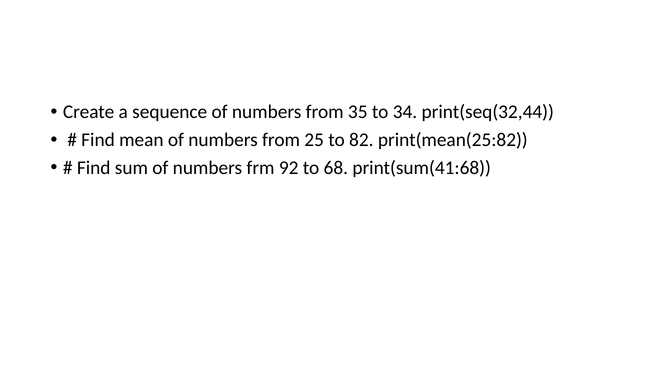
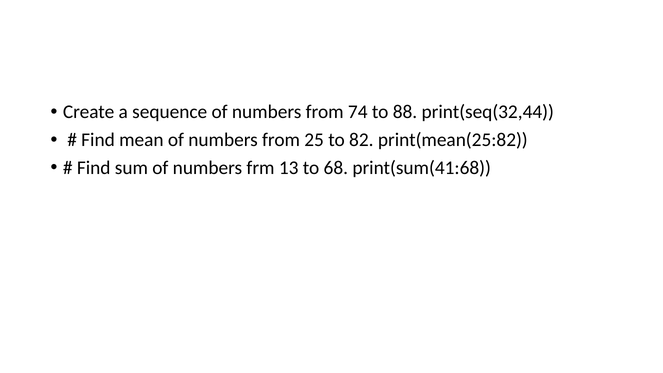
35: 35 -> 74 (358, 112)
34: 34 -> 88 (405, 112)
92: 92 -> 13 (289, 168)
